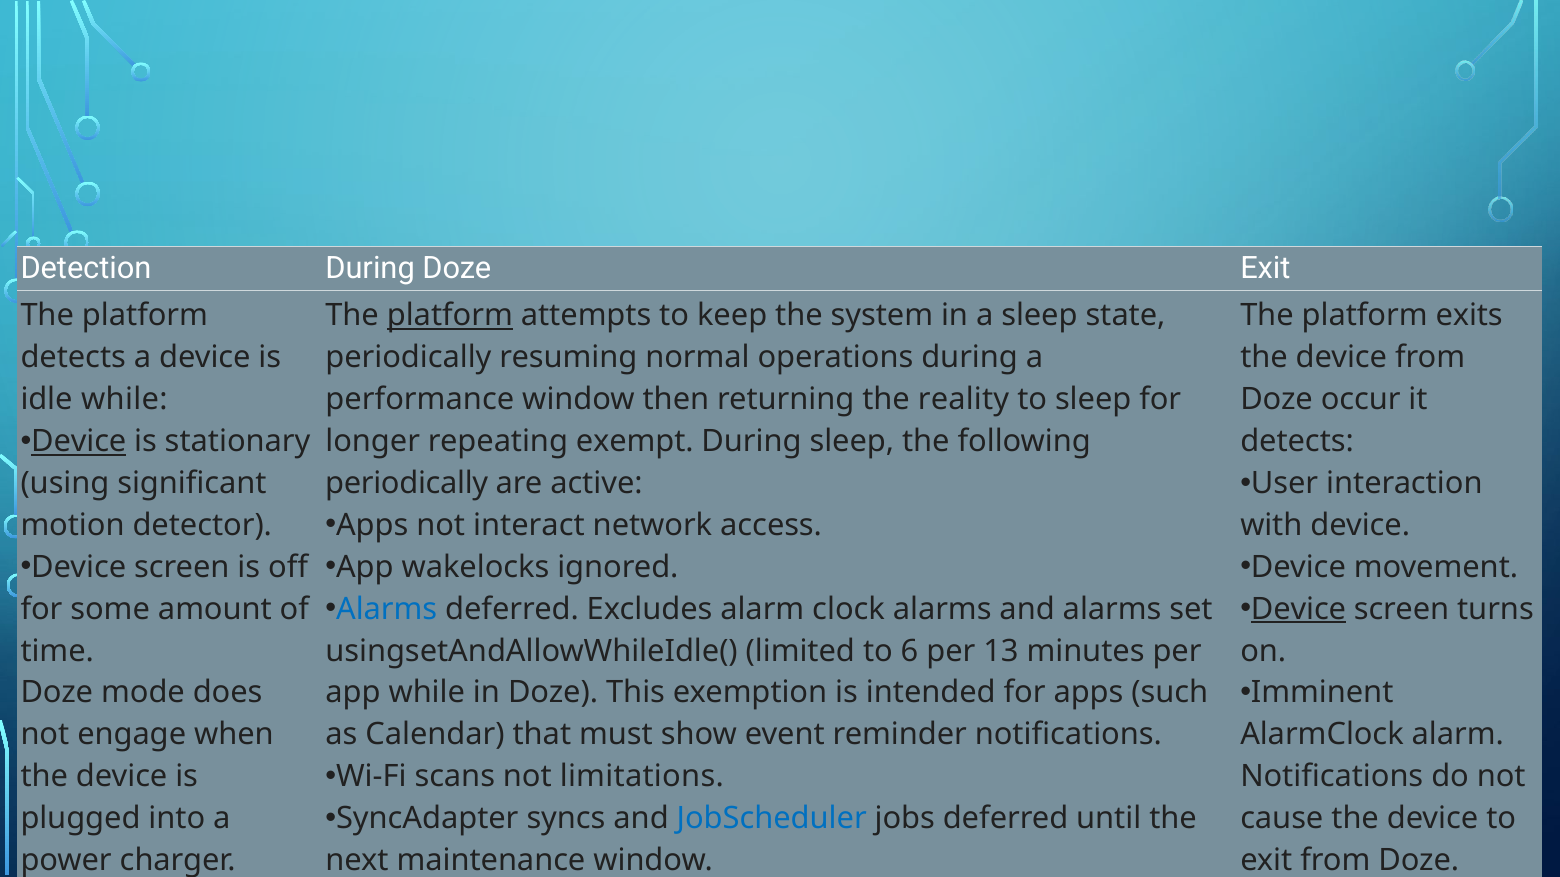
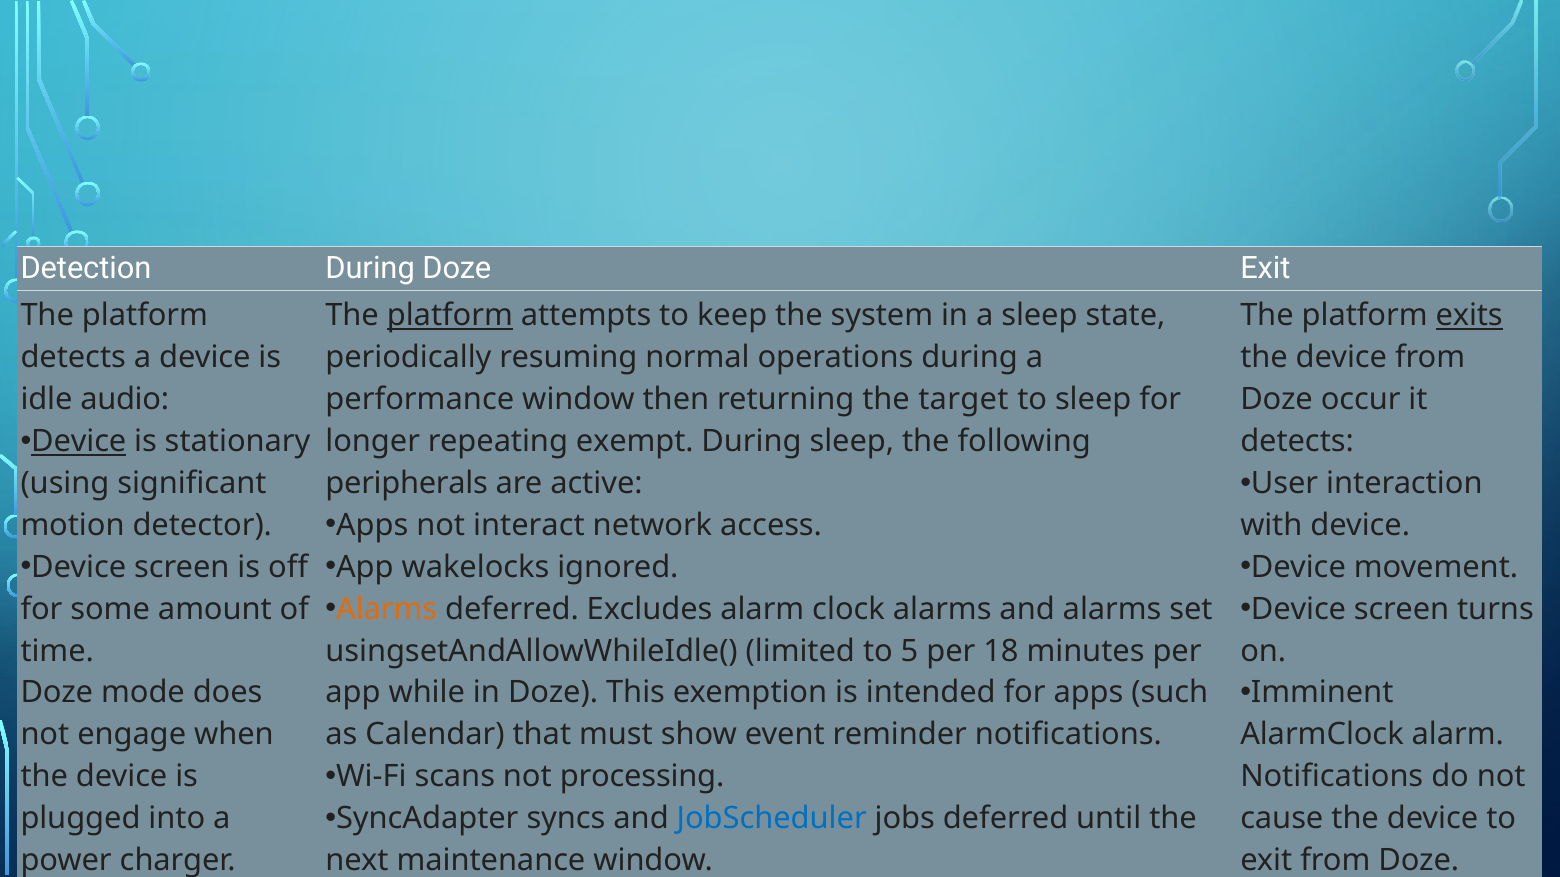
exits underline: none -> present (1469, 316)
idle while: while -> audio (125, 400)
reality: reality -> target (963, 400)
periodically: periodically -> peripherals (407, 484)
Alarms colour: blue -> orange (387, 609)
Device underline: present -> none (1299, 609)
6: 6 -> 5 (910, 651)
13: 13 -> 18 (1001, 651)
not limitations: limitations -> processing (642, 777)
